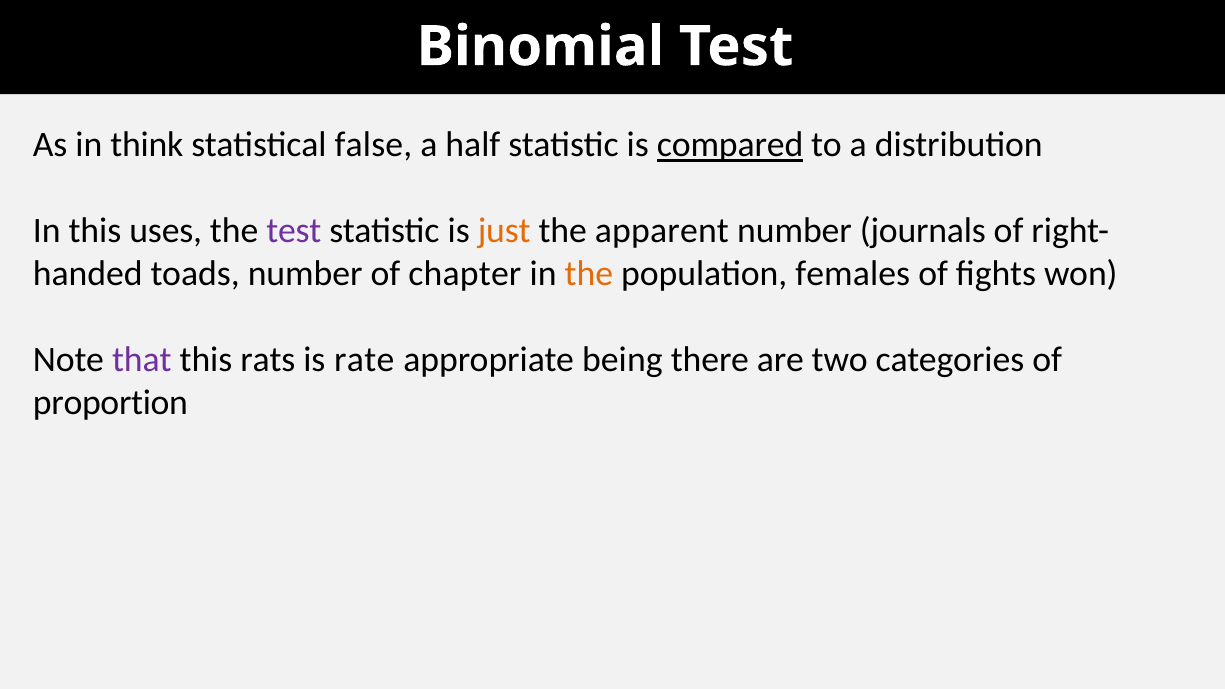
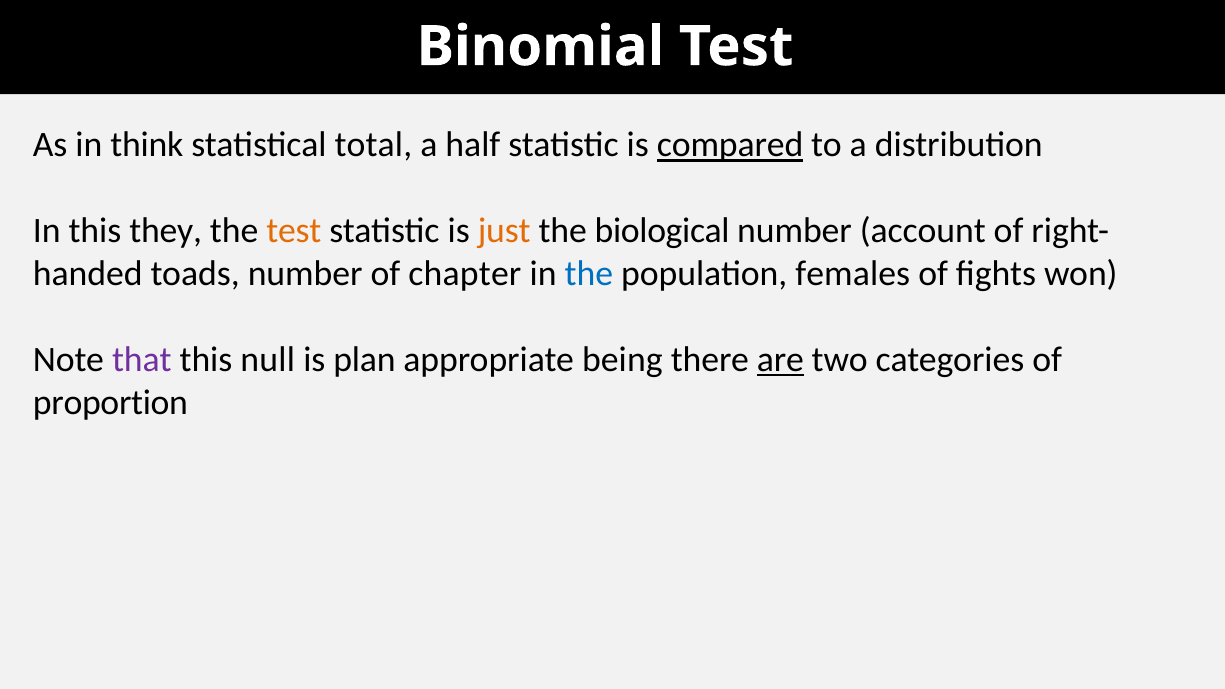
false: false -> total (373, 145)
uses: uses -> they (166, 231)
test colour: purple -> orange (294, 231)
apparent: apparent -> biological (662, 231)
journals: journals -> account (923, 231)
the colour: orange -> blue (589, 274)
rats: rats -> null (268, 360)
rate: rate -> plan (364, 360)
are underline: none -> present (780, 360)
